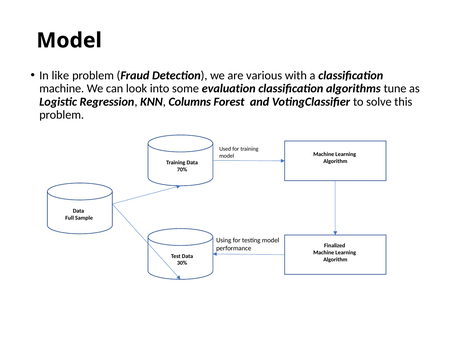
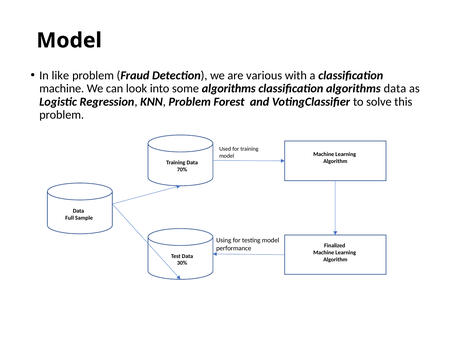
some evaluation: evaluation -> algorithms (229, 89)
algorithms tune: tune -> data (395, 89)
KNN Columns: Columns -> Problem (190, 102)
